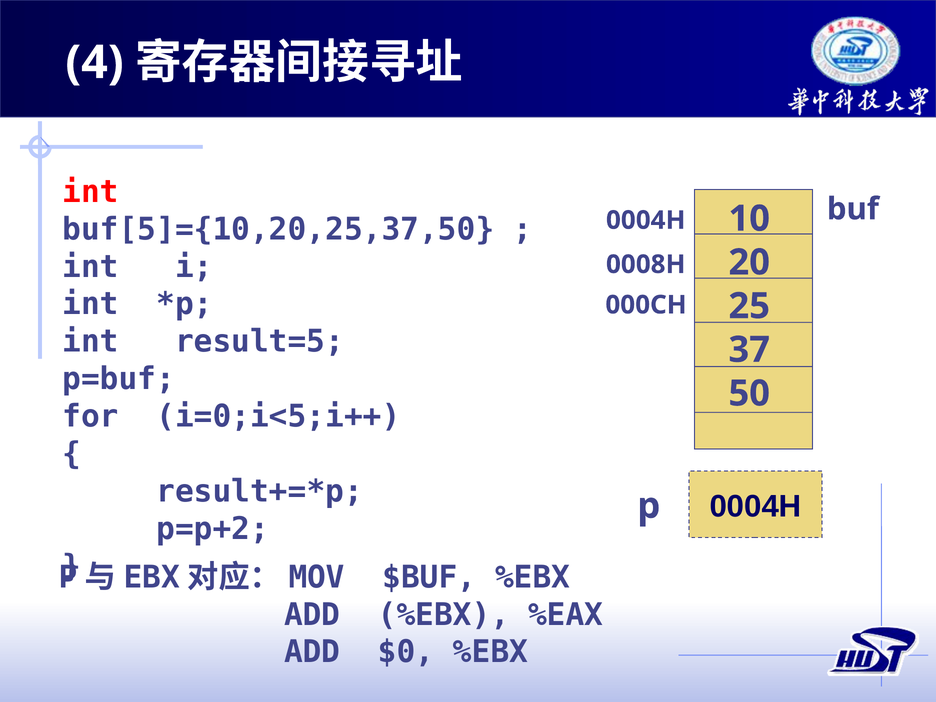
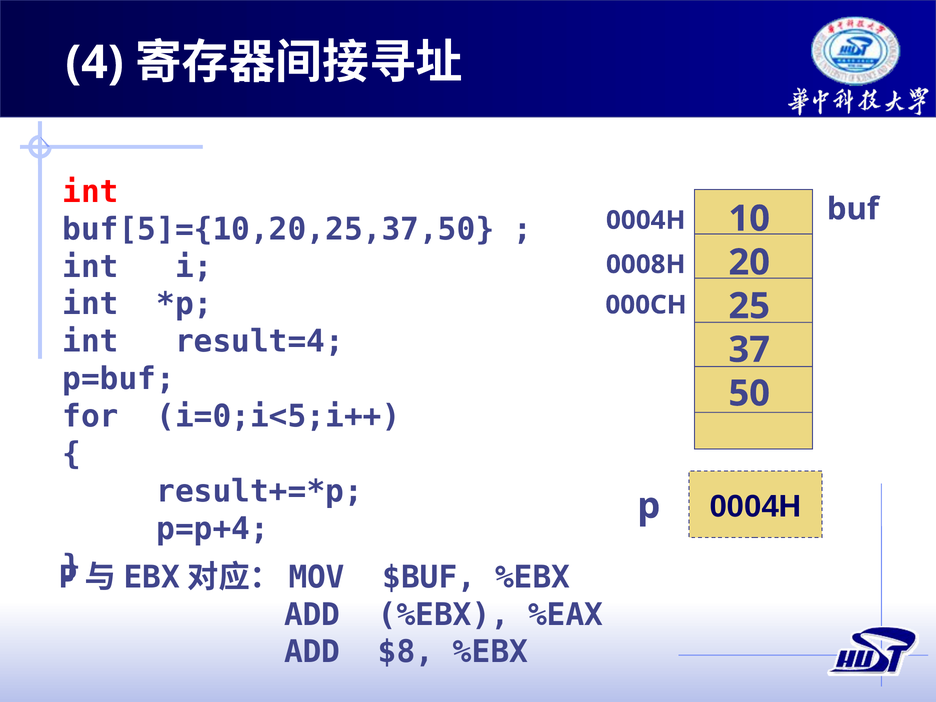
result=5: result=5 -> result=4 (260, 342)
p=p+2: p=p+2 -> p=p+4 (213, 529)
$0: $0 -> $8 (406, 652)
